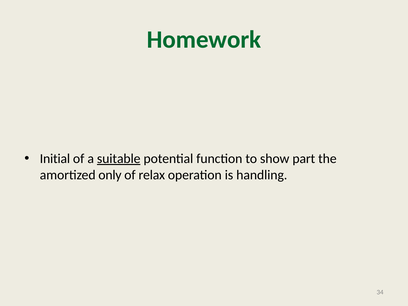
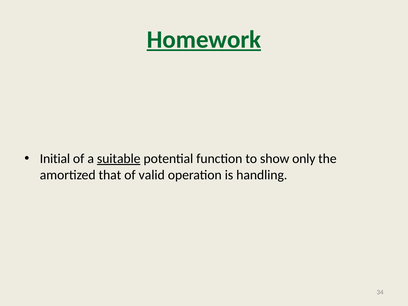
Homework underline: none -> present (204, 39)
part: part -> only (304, 159)
only: only -> that (110, 175)
relax: relax -> valid (152, 175)
